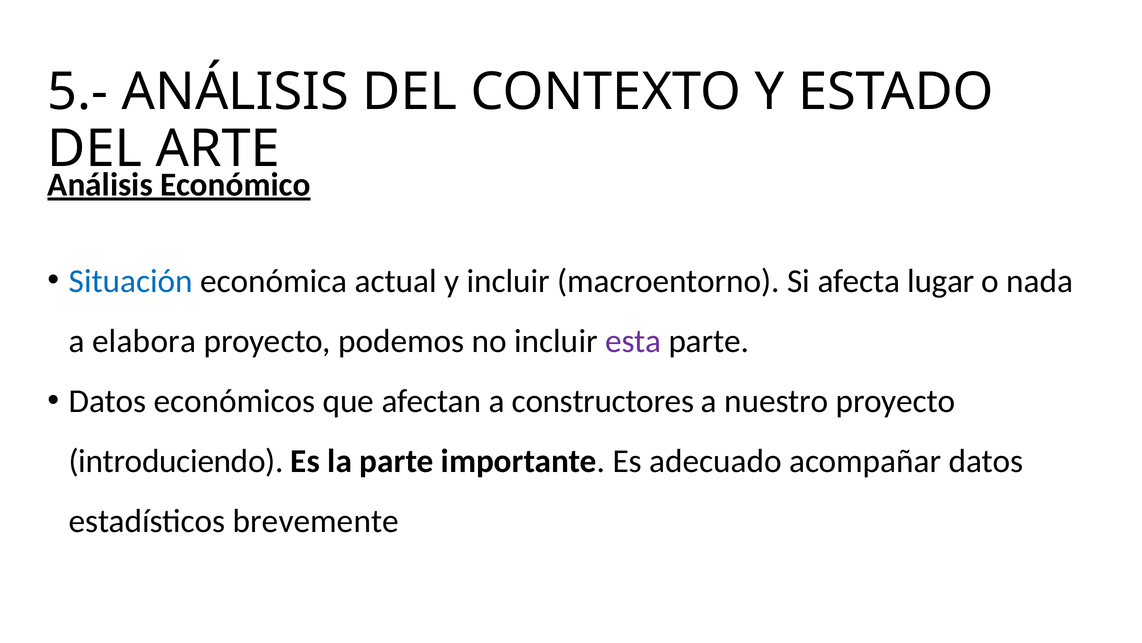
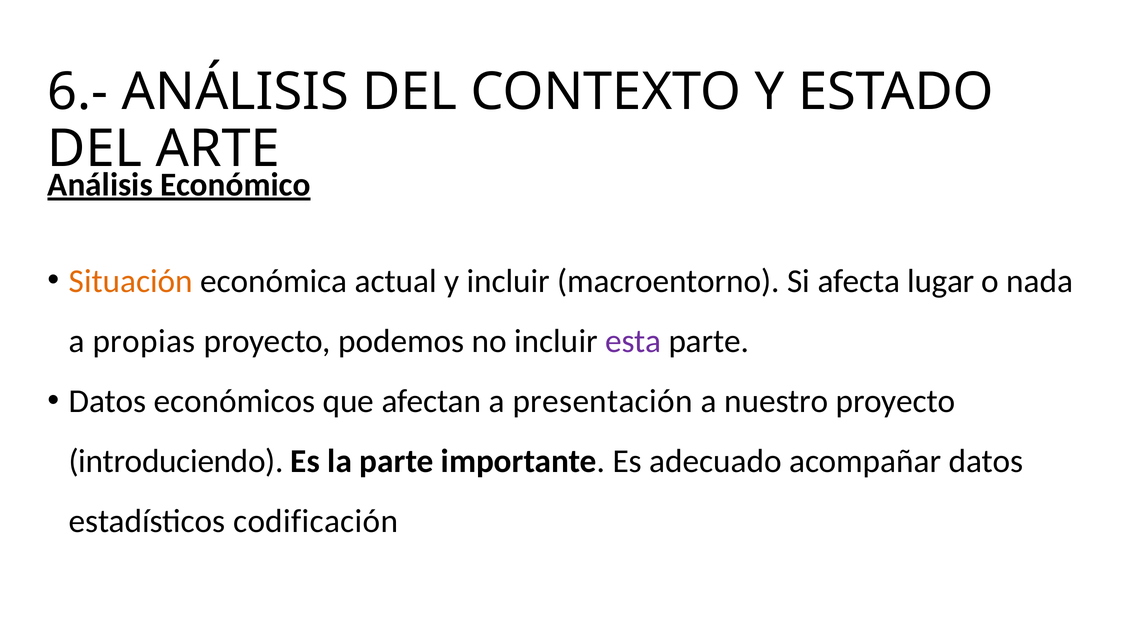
5.-: 5.- -> 6.- (78, 92)
Situación colour: blue -> orange (131, 281)
elabora: elabora -> propias (144, 341)
constructores: constructores -> presentación (603, 401)
brevemente: brevemente -> codificación (316, 521)
